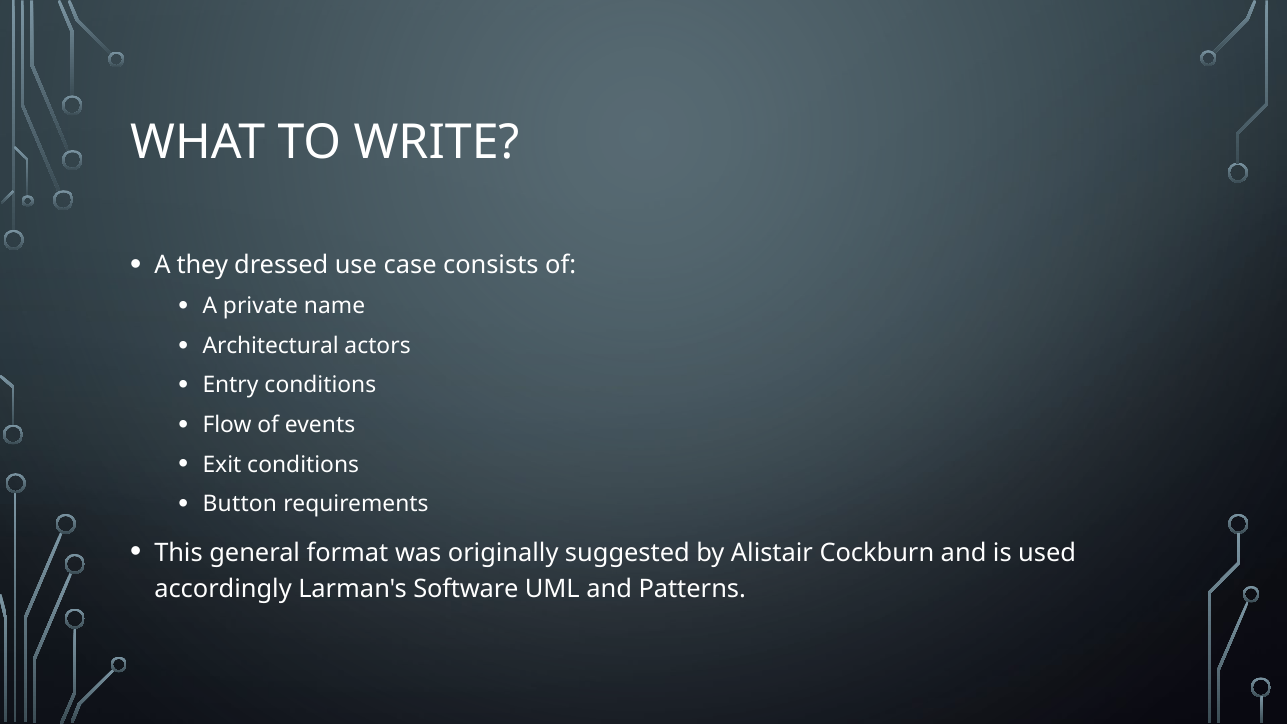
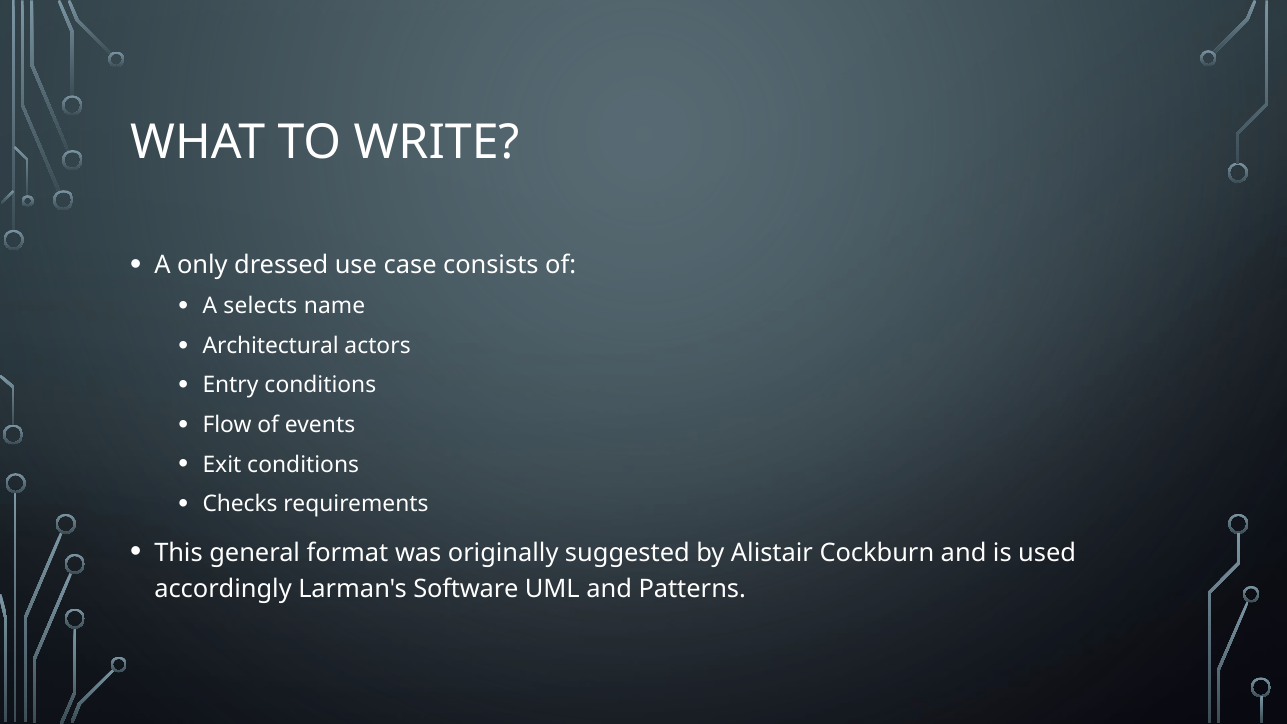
they: they -> only (202, 265)
private: private -> selects (260, 306)
Button: Button -> Checks (240, 504)
